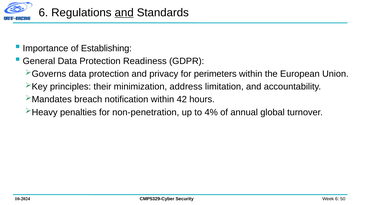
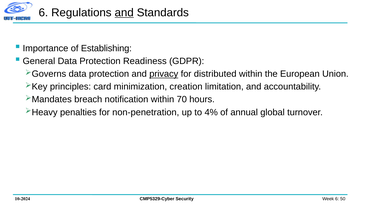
privacy underline: none -> present (164, 74)
perimeters: perimeters -> distributed (215, 74)
their: their -> card (102, 87)
address: address -> creation (186, 87)
42: 42 -> 70 (182, 100)
